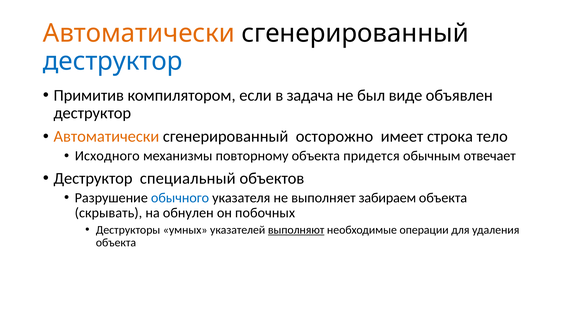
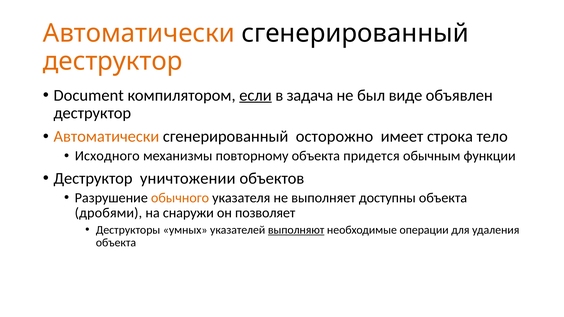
деструктор colour: blue -> orange (113, 61)
Примитив: Примитив -> Document (89, 95)
если underline: none -> present (255, 95)
отвечает: отвечает -> функции (490, 156)
специальный: специальный -> уничтожении (188, 178)
обычного colour: blue -> orange (180, 198)
забираем: забираем -> доступны (387, 198)
скрывать: скрывать -> дробями (108, 213)
обнулен: обнулен -> снаружи (188, 213)
побочных: побочных -> позволяет (265, 213)
